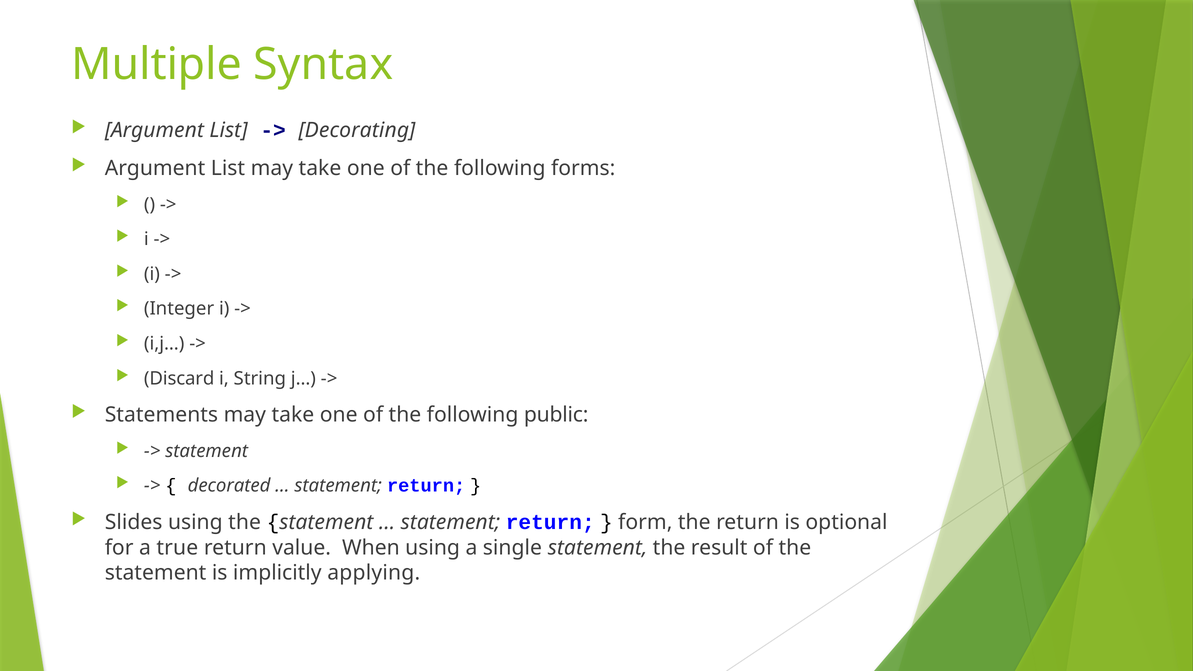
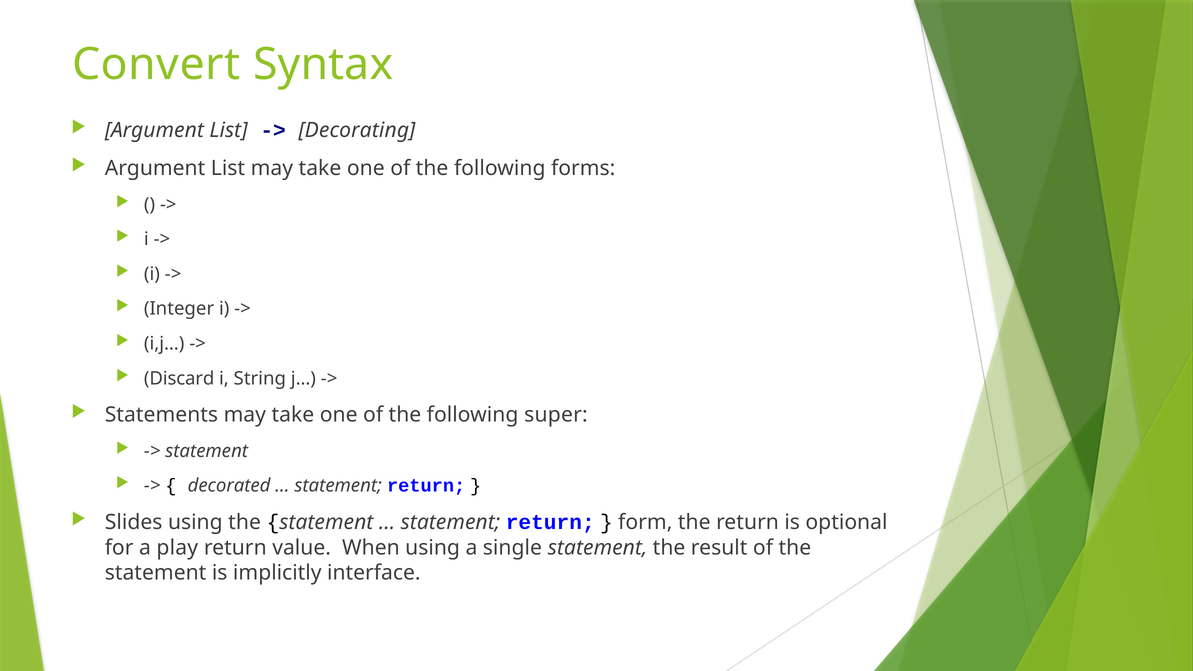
Multiple: Multiple -> Convert (156, 65)
public: public -> super (556, 415)
true: true -> play (177, 548)
applying: applying -> interface (374, 573)
